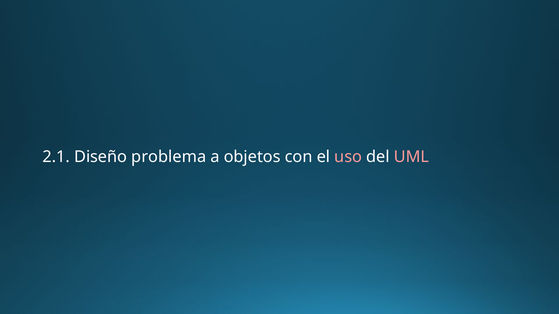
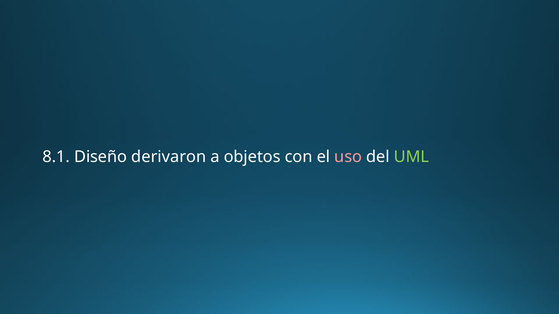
2.1: 2.1 -> 8.1 (56, 157)
problema: problema -> derivaron (169, 157)
UML colour: pink -> light green (411, 157)
